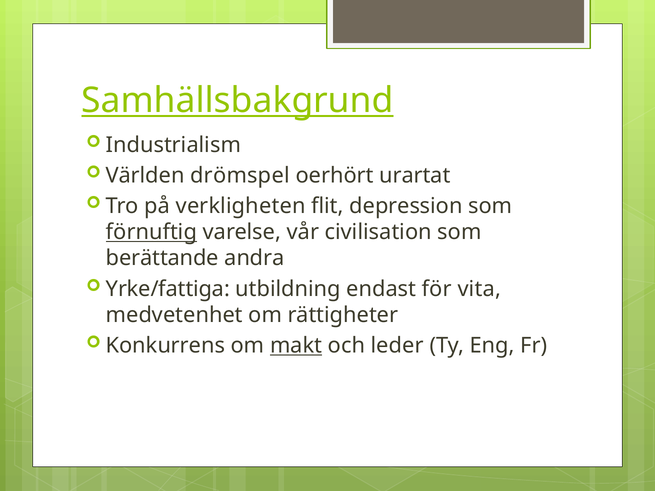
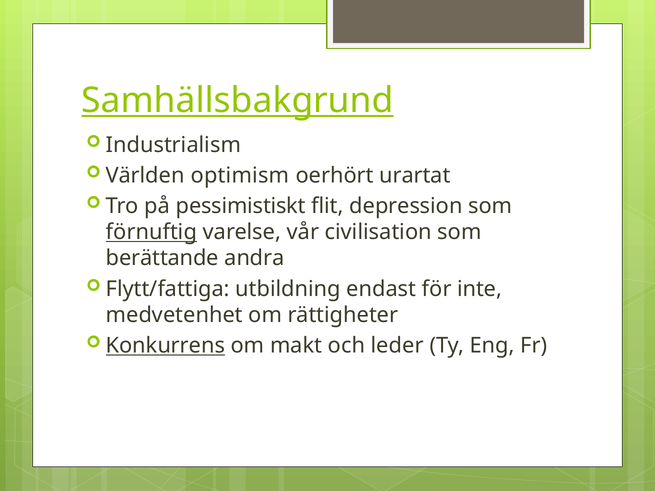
drömspel: drömspel -> optimism (240, 175)
verkligheten: verkligheten -> pessimistiskt (241, 206)
Yrke/fattiga: Yrke/fattiga -> Flytt/fattiga (168, 289)
vita: vita -> inte (480, 289)
Konkurrens underline: none -> present (165, 346)
makt underline: present -> none (296, 346)
